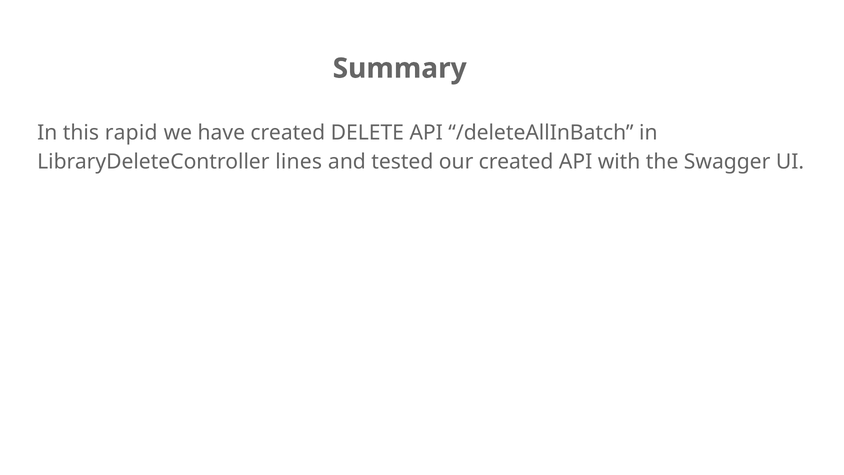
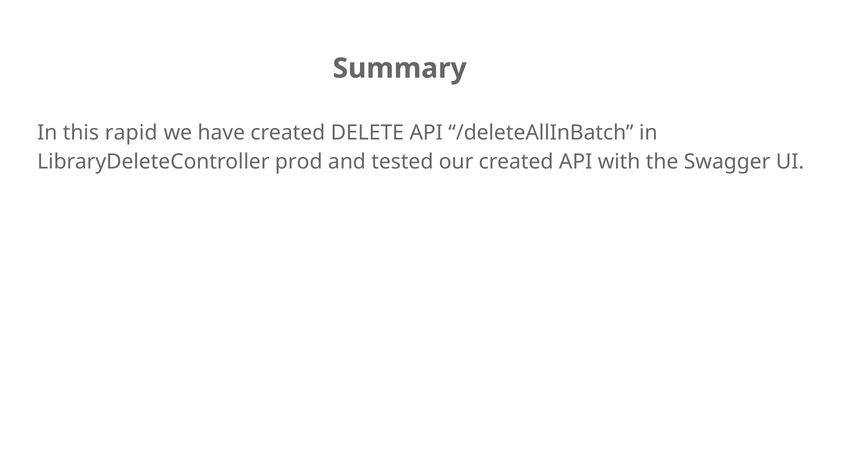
lines: lines -> prod (299, 162)
